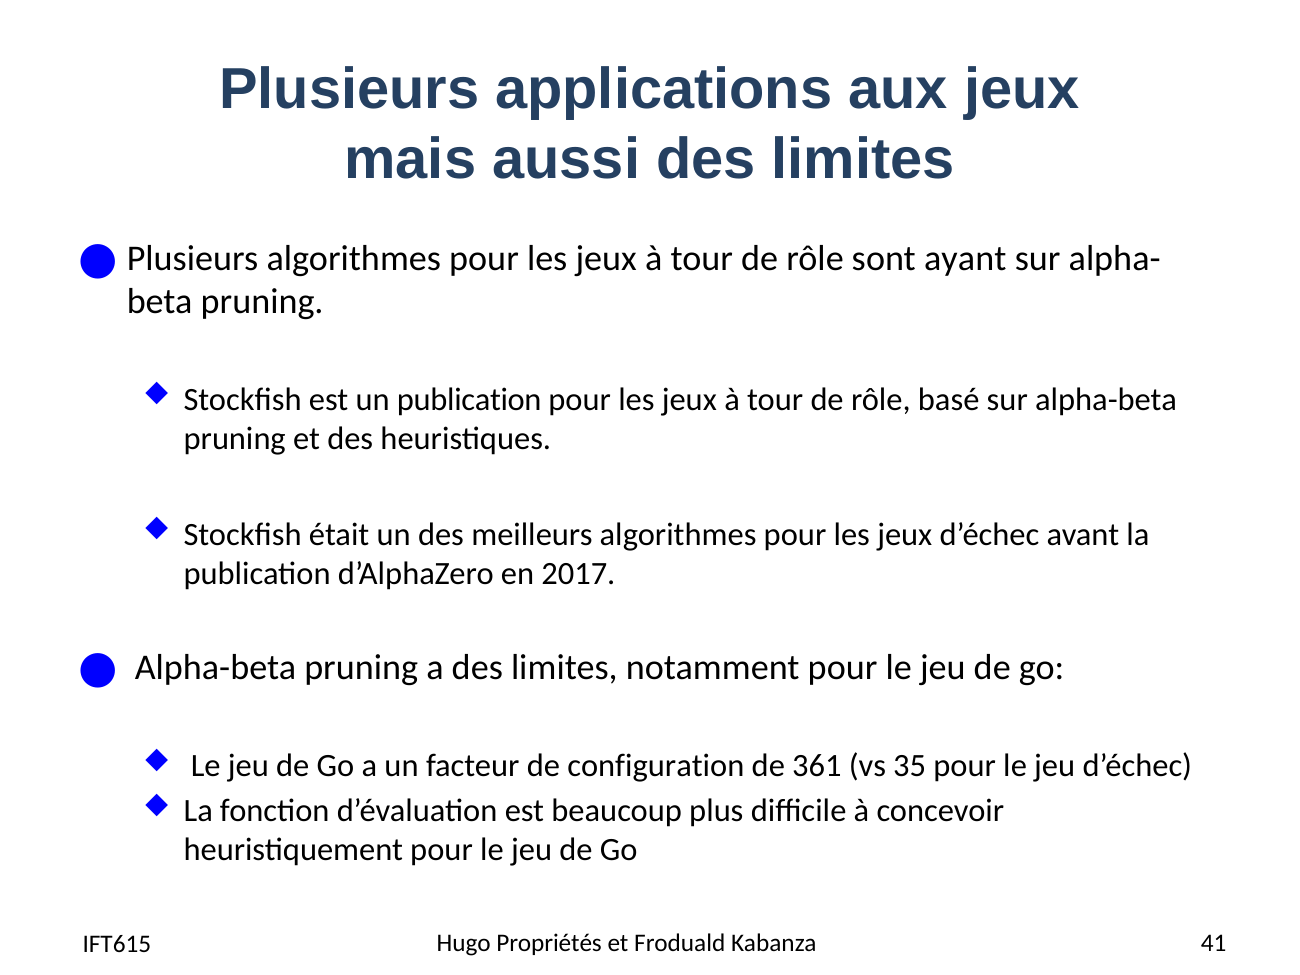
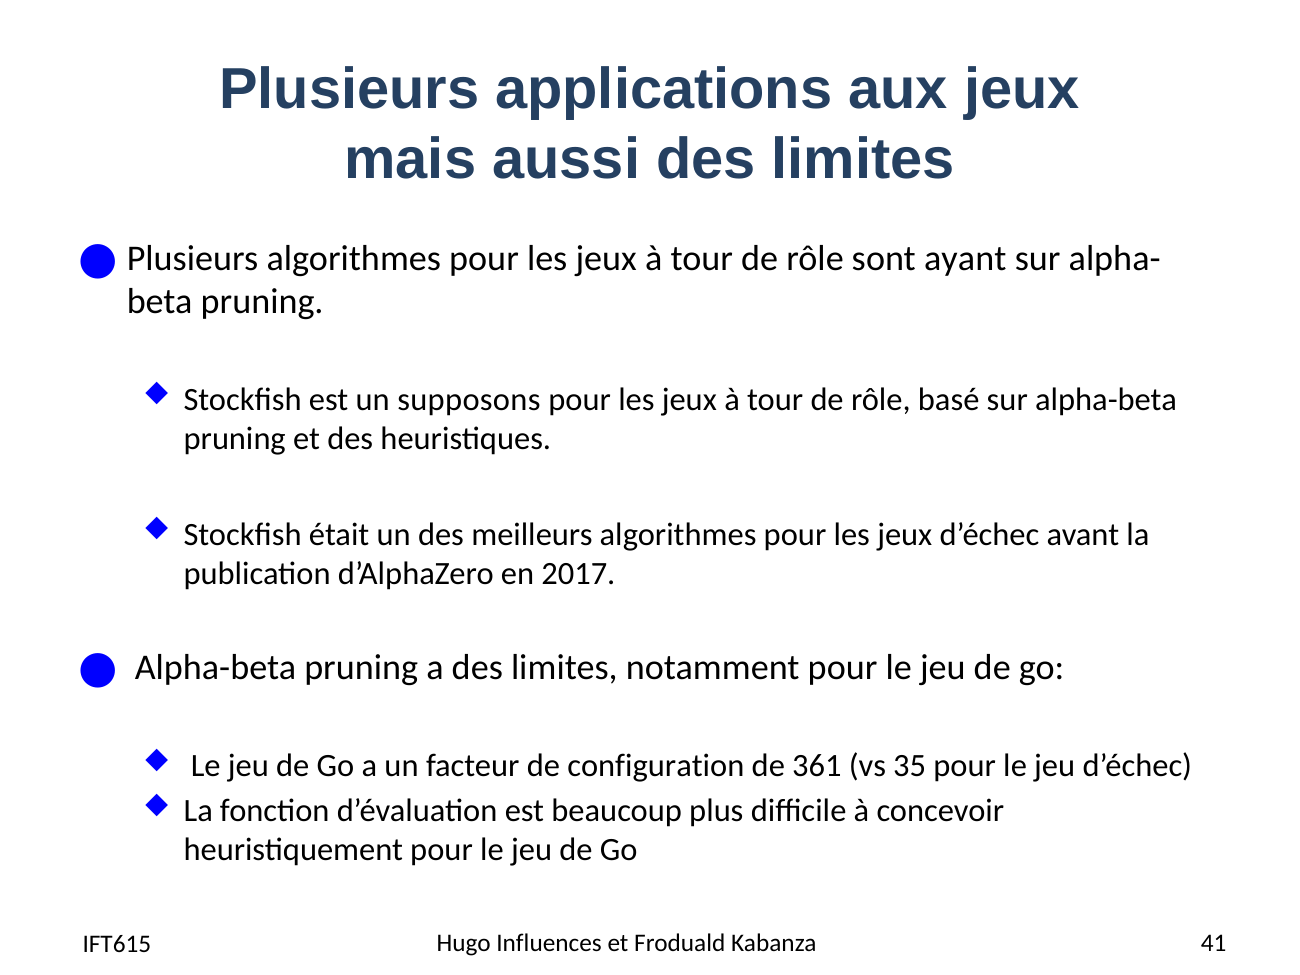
un publication: publication -> supposons (469, 400)
Propriétés: Propriétés -> Influences (549, 943)
